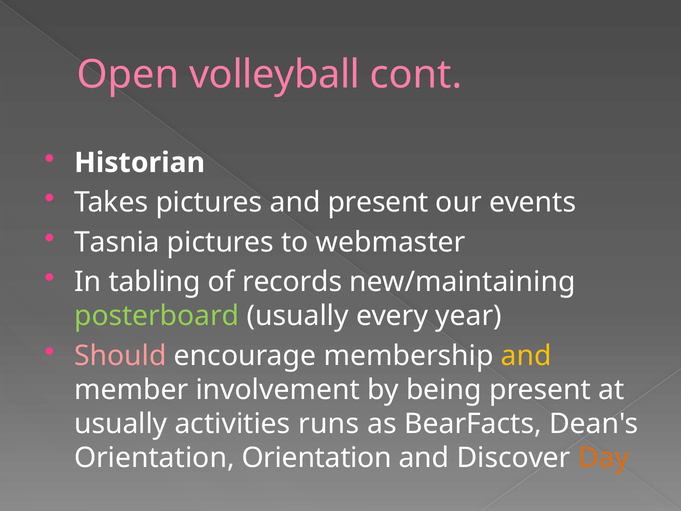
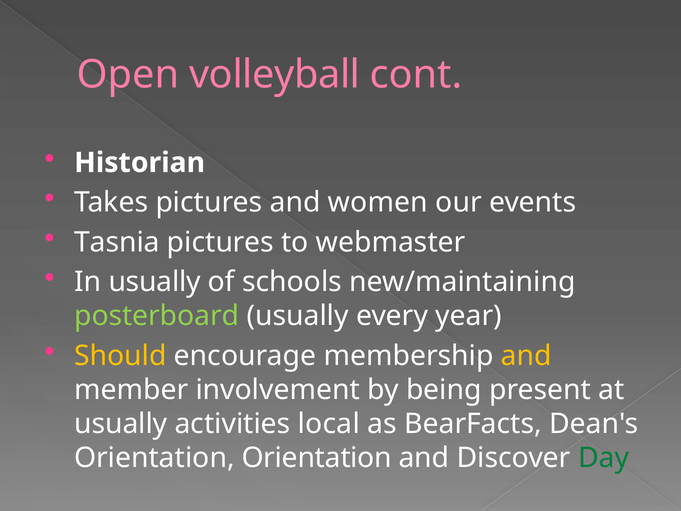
and present: present -> women (378, 202)
In tabling: tabling -> usually (155, 282)
records: records -> schools (292, 282)
Should colour: pink -> yellow (120, 356)
runs: runs -> local (329, 424)
Day colour: orange -> green (604, 458)
